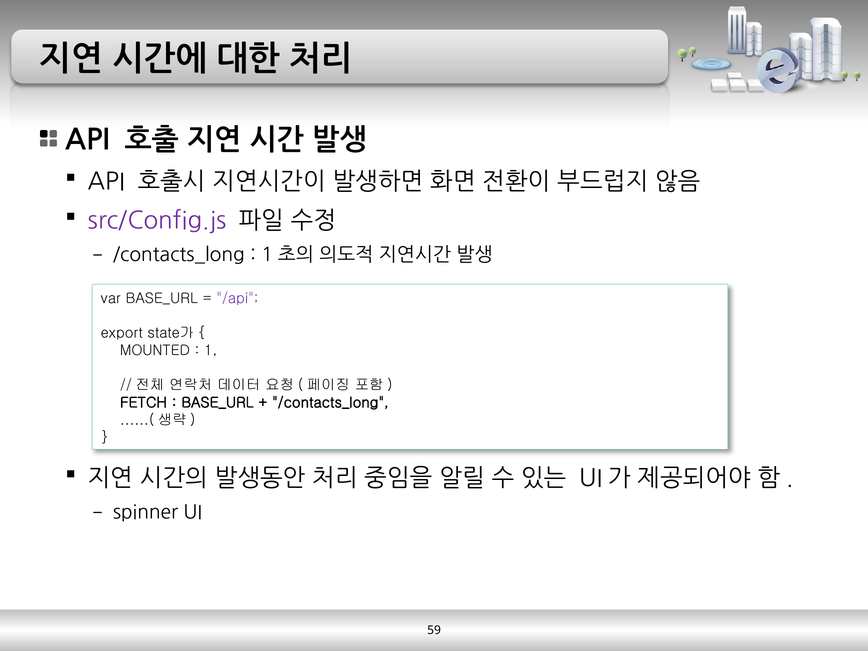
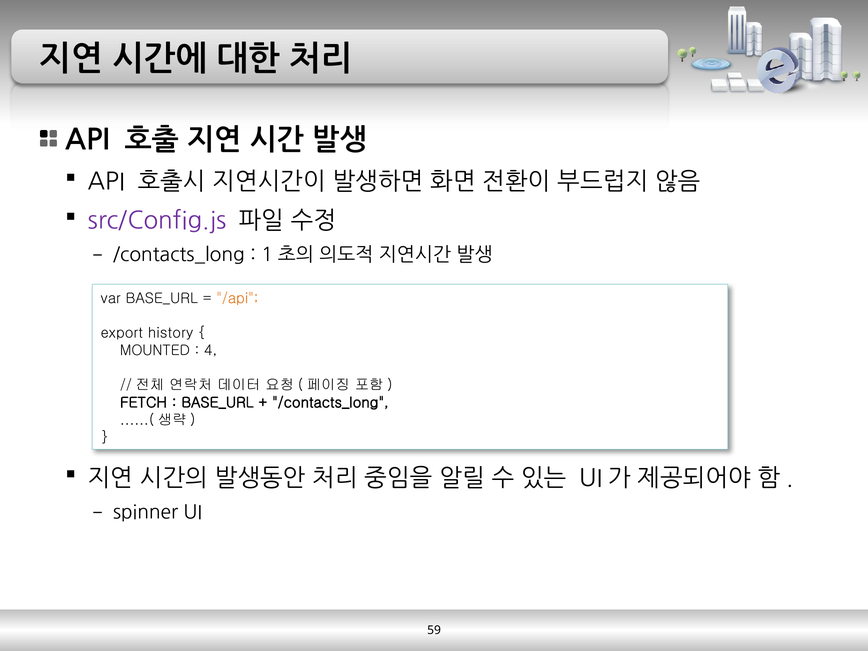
/api colour: purple -> orange (237, 298)
state가: state가 -> history (171, 333)
1: 1 -> 4 (211, 350)
